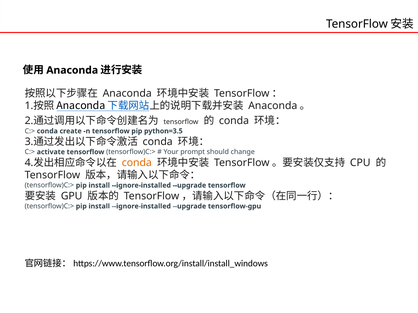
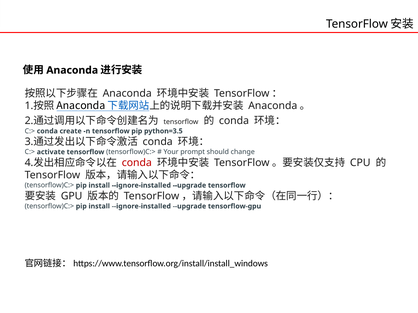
conda colour: orange -> red (137, 163)
